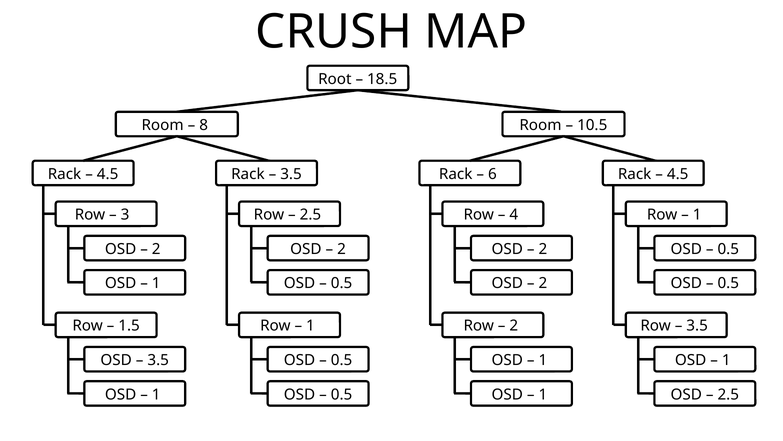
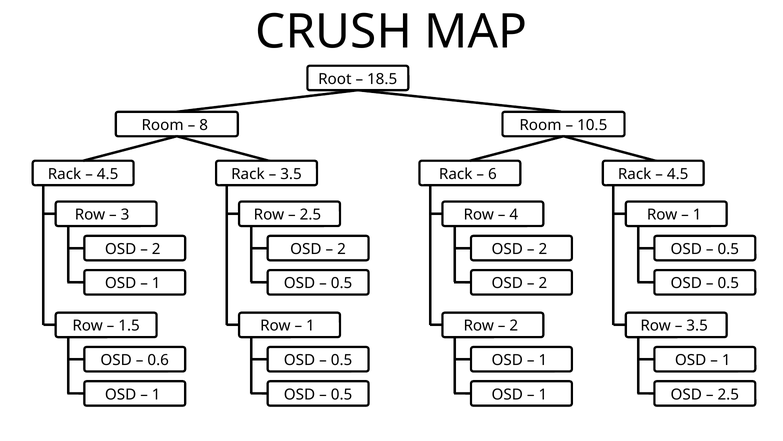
3.5: 3.5 -> 0.6 (158, 360)
